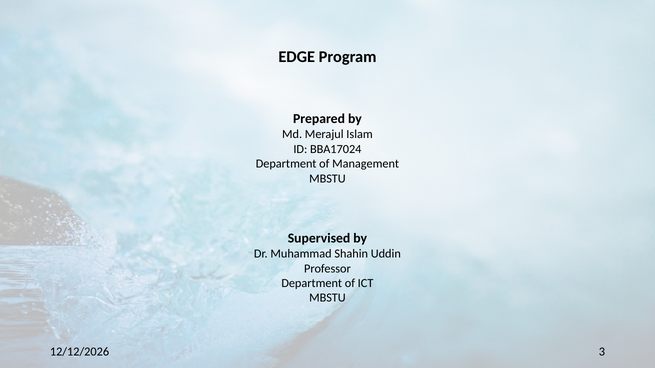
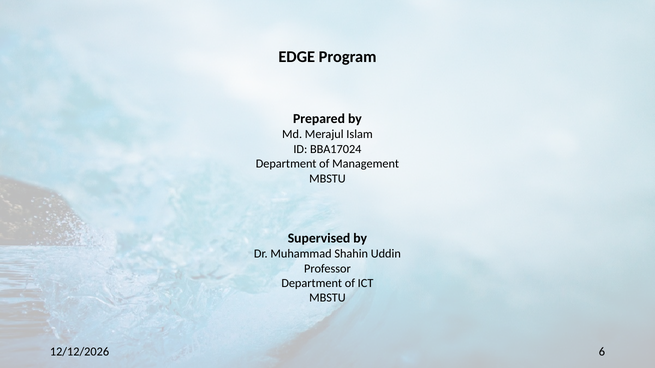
3: 3 -> 6 (602, 352)
